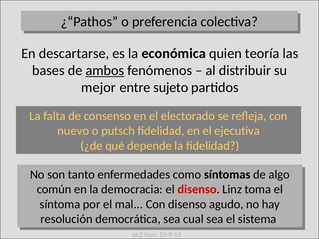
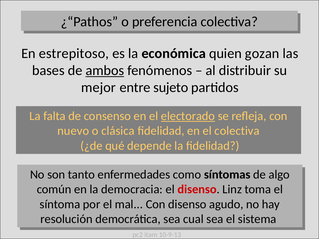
descartarse: descartarse -> estrepitoso (74, 54)
teoría: teoría -> gozan (262, 54)
electorado underline: none -> present (188, 116)
putsch: putsch -> clásica (118, 131)
el ejecutiva: ejecutiva -> colectiva (237, 131)
